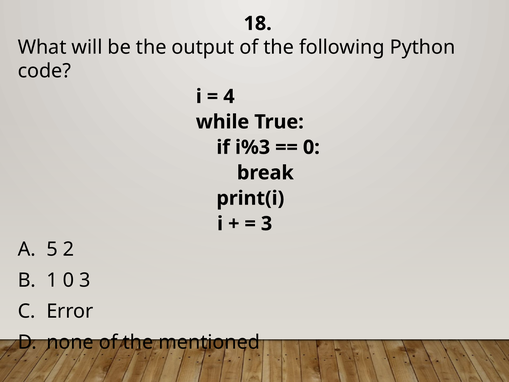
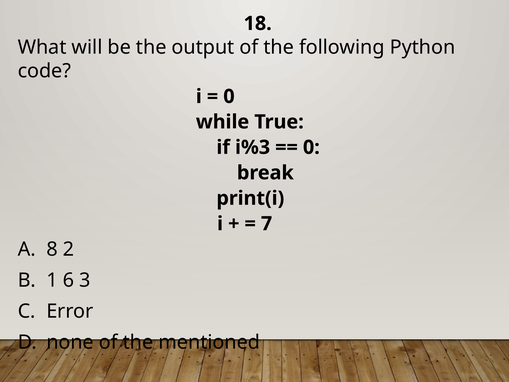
4: 4 -> 0 (229, 96)
3: 3 -> 7 (267, 224)
5: 5 -> 8 (52, 249)
1 0: 0 -> 6 (68, 280)
